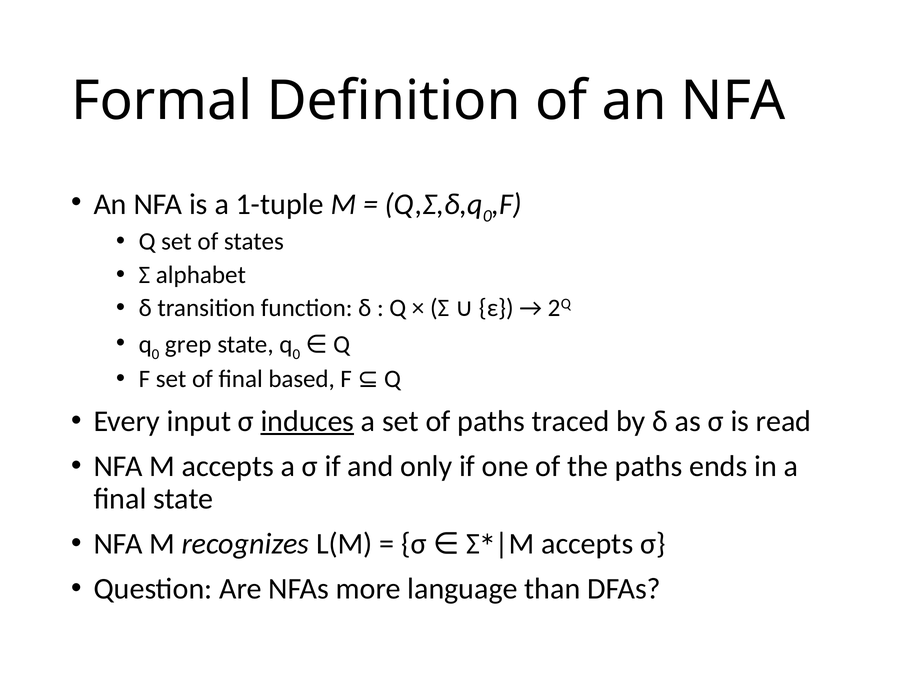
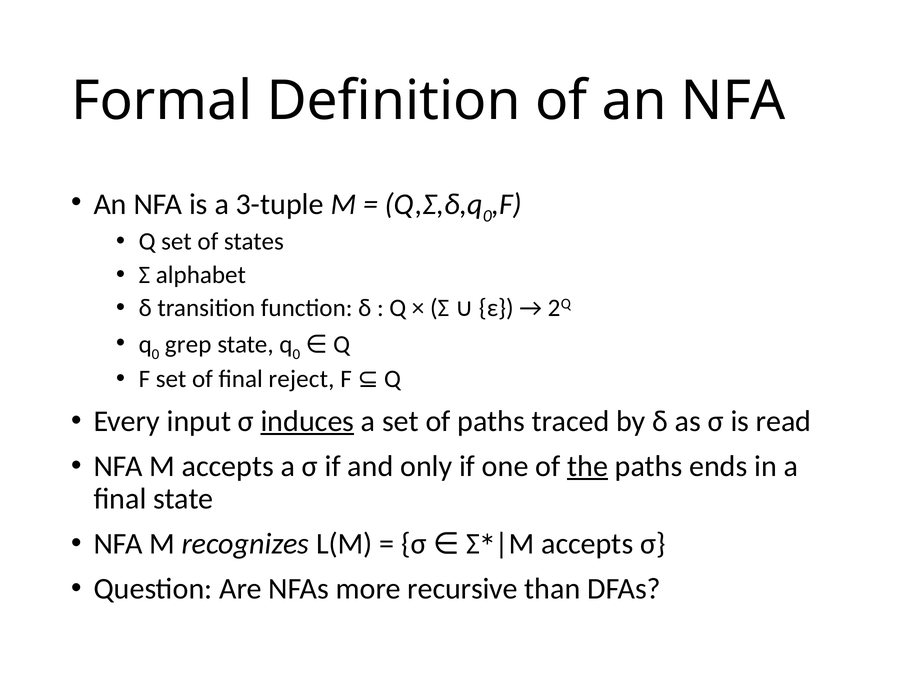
1-tuple: 1-tuple -> 3-tuple (280, 204)
based: based -> reject (301, 378)
the underline: none -> present (588, 466)
language: language -> recursive (463, 588)
